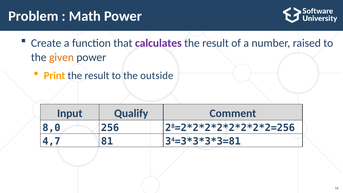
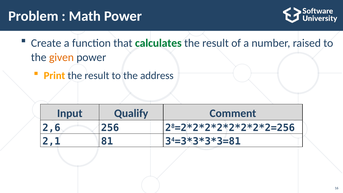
calculates colour: purple -> green (158, 43)
outside: outside -> address (157, 76)
8,0: 8,0 -> 2,6 (51, 128)
4,7: 4,7 -> 2,1 (51, 141)
